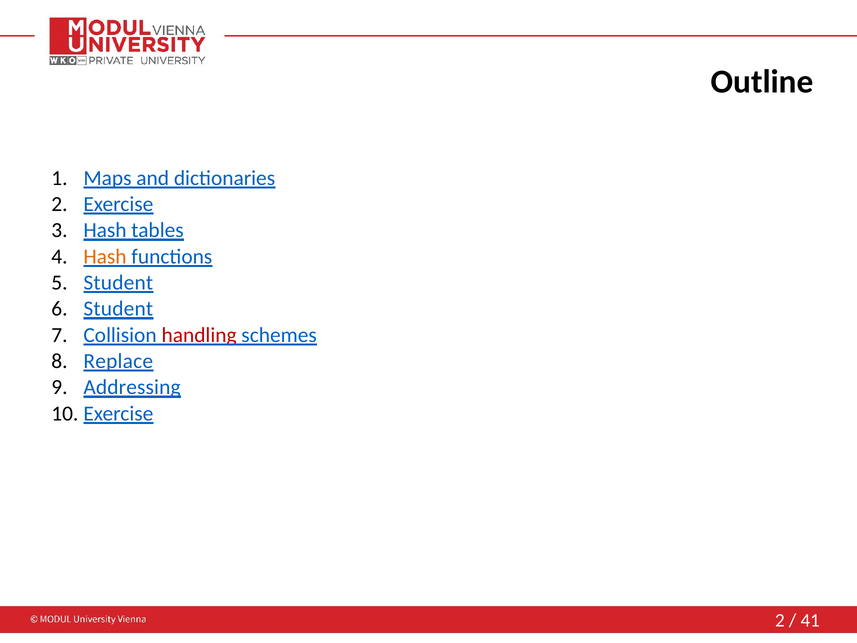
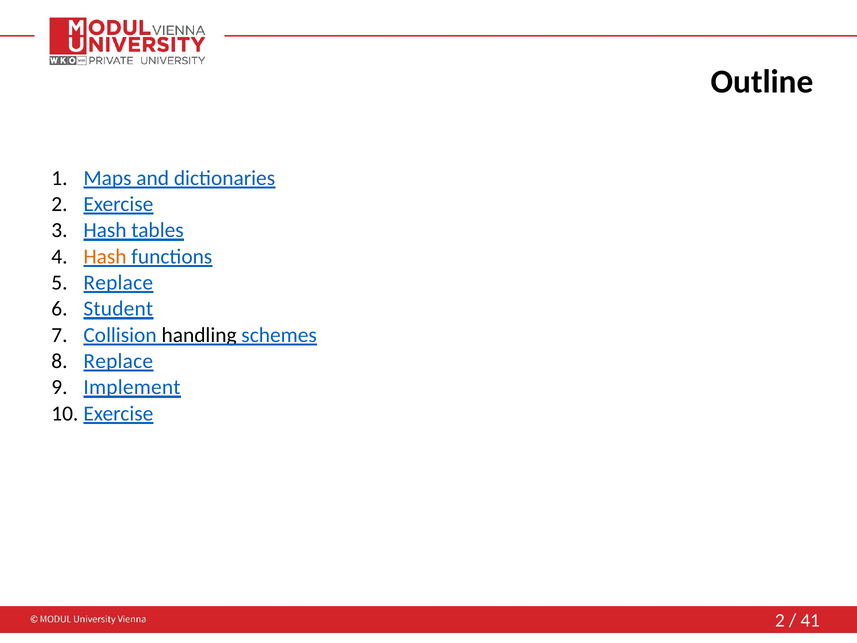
Student: Student -> Replace (118, 283)
handling colour: red -> black (199, 335)
Addressing: Addressing -> Implement (132, 387)
